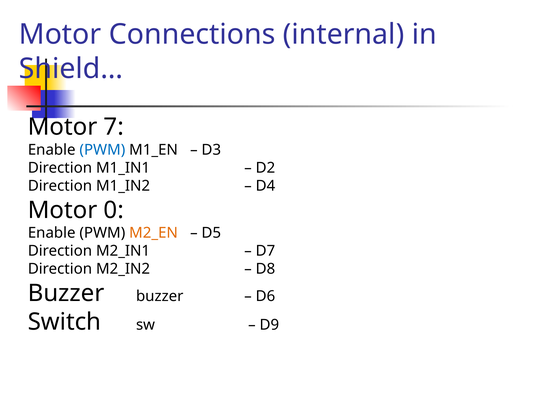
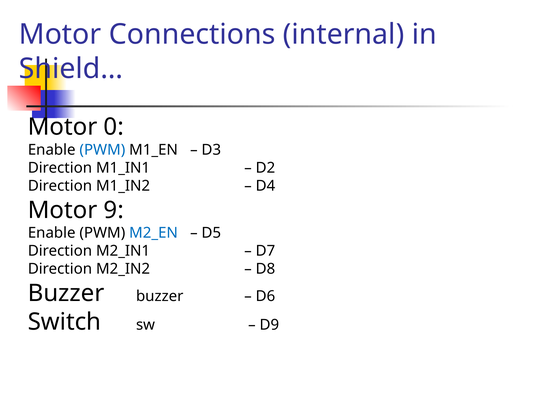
7: 7 -> 0 (114, 127)
0: 0 -> 9 (114, 210)
M2_EN colour: orange -> blue (154, 233)
